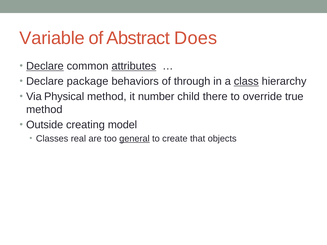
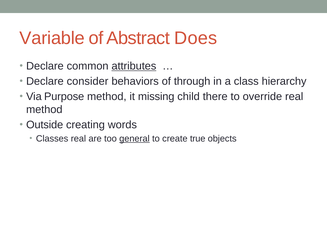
Declare underline: present -> none (45, 66)
package: package -> consider (88, 81)
class underline: present -> none (246, 81)
Physical: Physical -> Purpose (64, 97)
number: number -> missing (156, 97)
override true: true -> real (294, 97)
model: model -> words (122, 125)
that: that -> true (198, 139)
